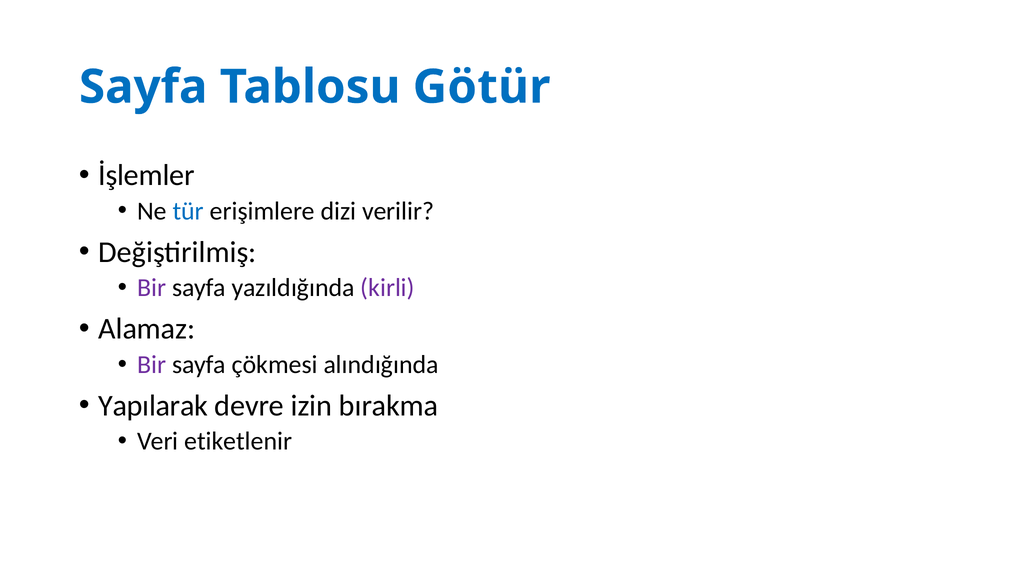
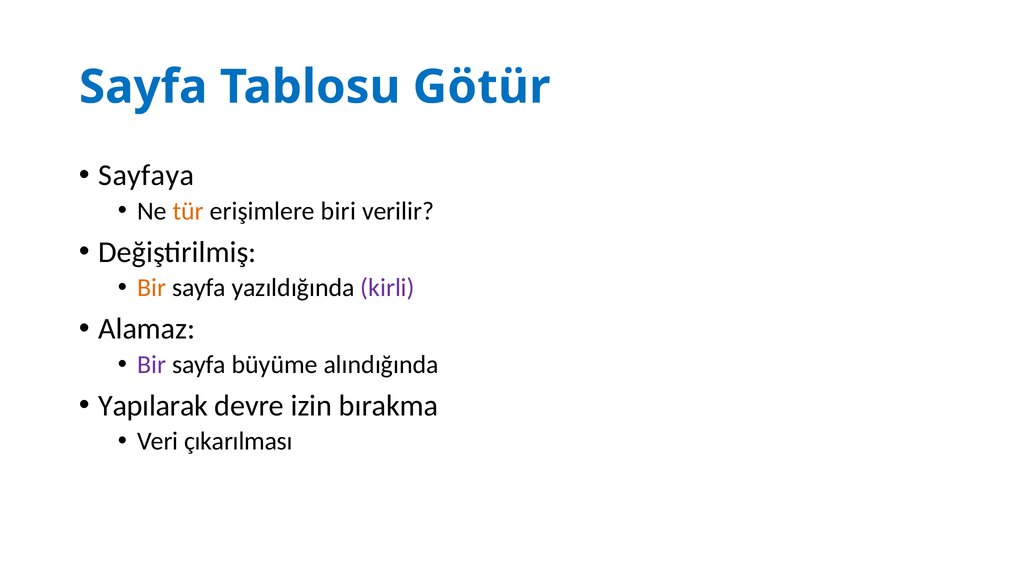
İşlemler: İşlemler -> Sayfaya (146, 175)
tür colour: blue -> orange (188, 211)
dizi: dizi -> biri (338, 211)
Bir colour: purple -> orange (152, 288)
çökmesi: çökmesi -> büyüme (275, 364)
etiketlenir: etiketlenir -> çıkarılması (238, 441)
